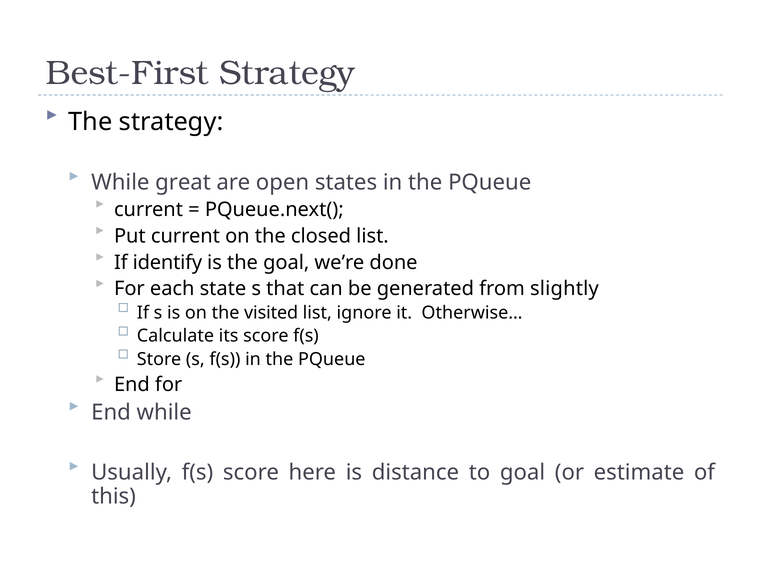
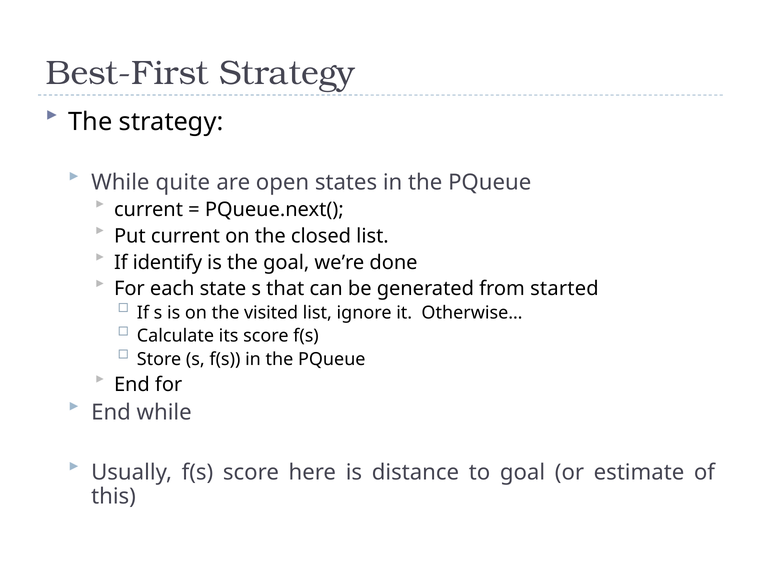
great: great -> quite (183, 183)
slightly: slightly -> started (564, 289)
